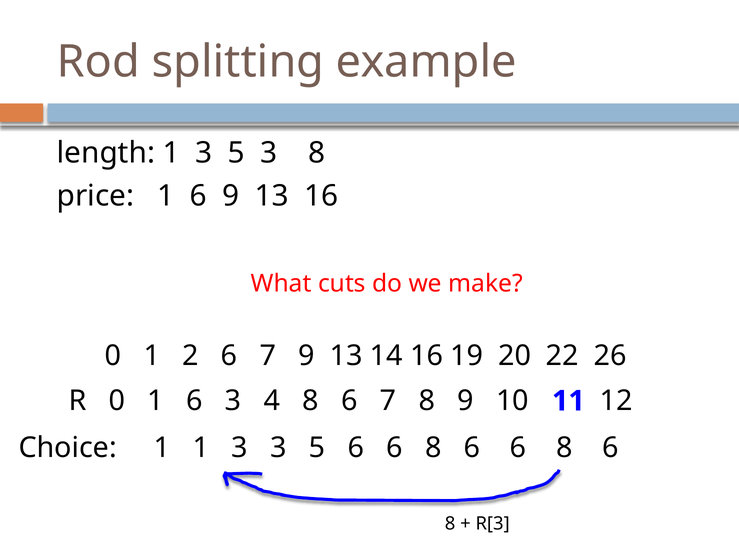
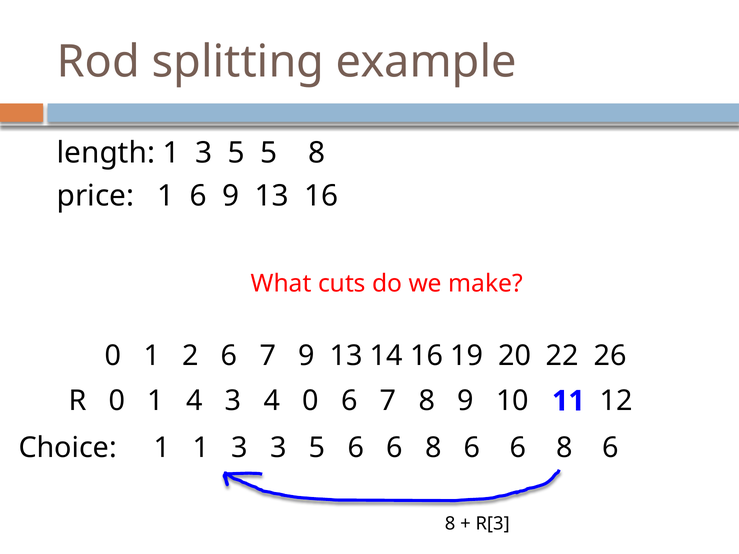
5 3: 3 -> 5 (269, 153)
0 1 6: 6 -> 4 (194, 401)
4 8: 8 -> 0 (311, 401)
